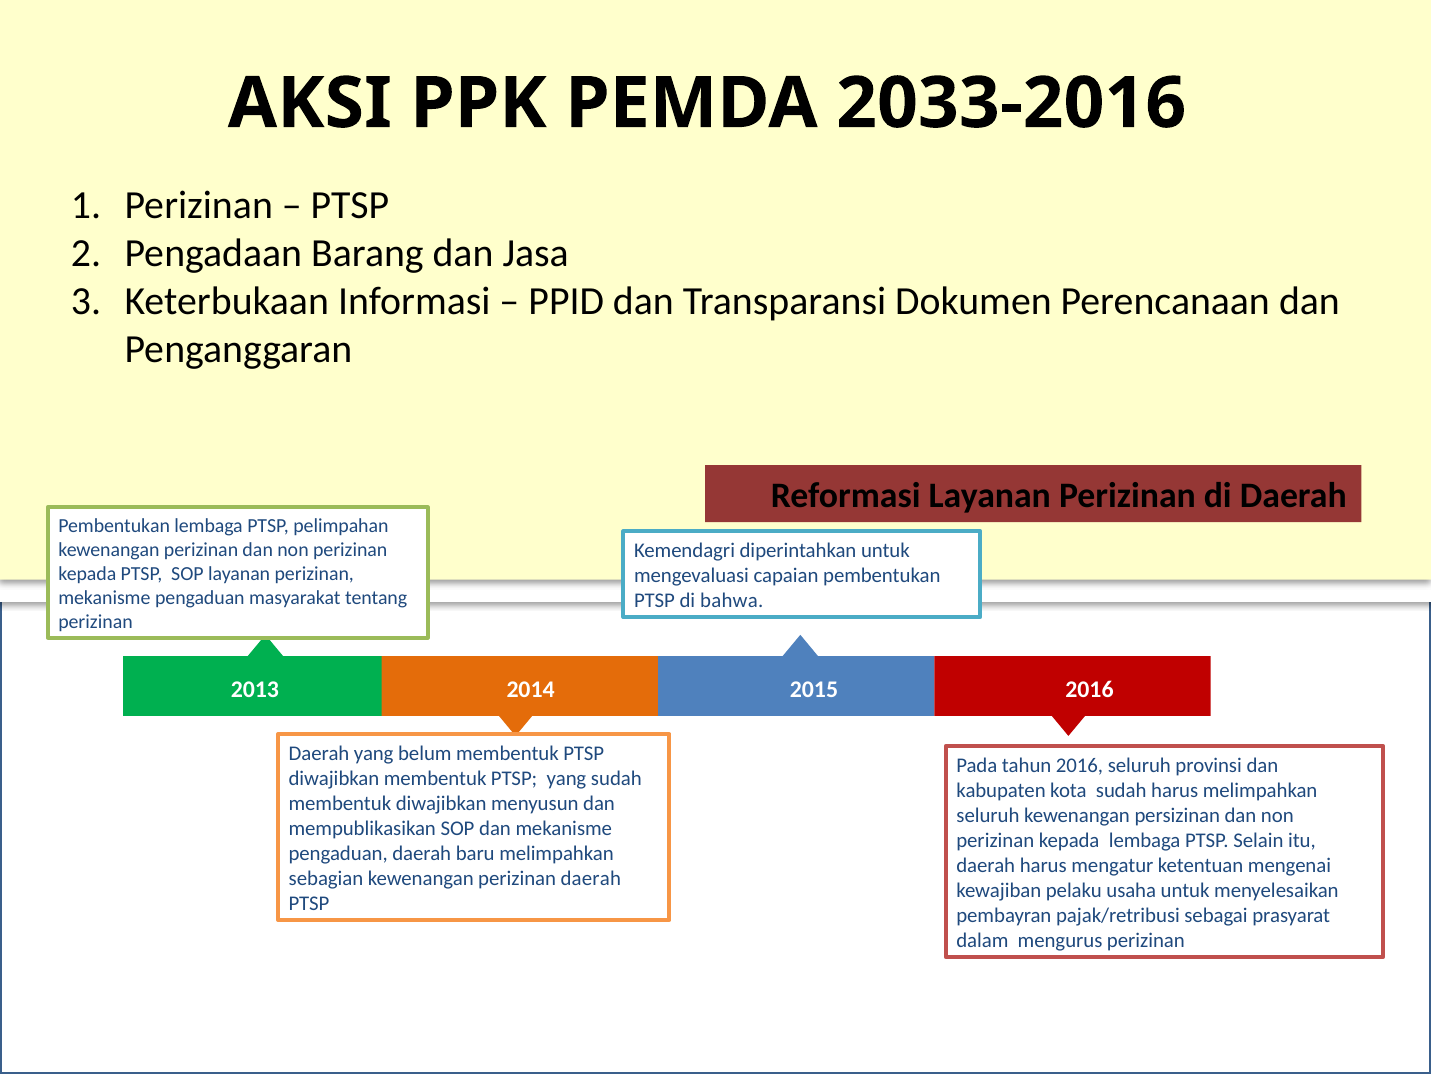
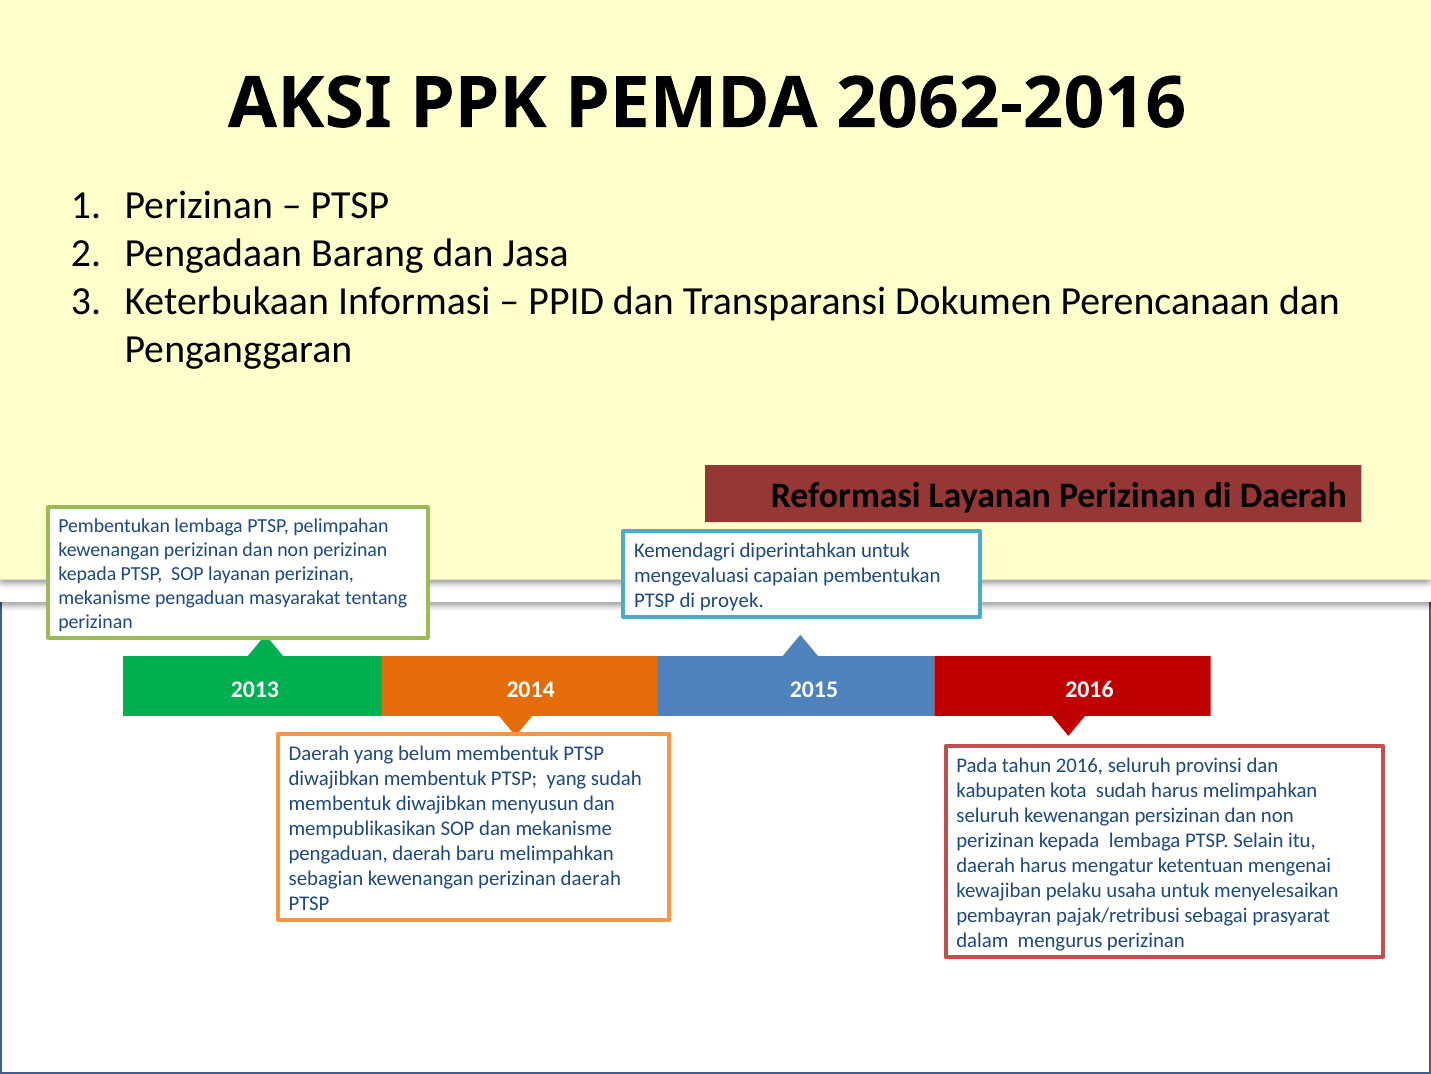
2033-2016: 2033-2016 -> 2062-2016 (1011, 103)
bahwa: bahwa -> proyek (732, 600)
